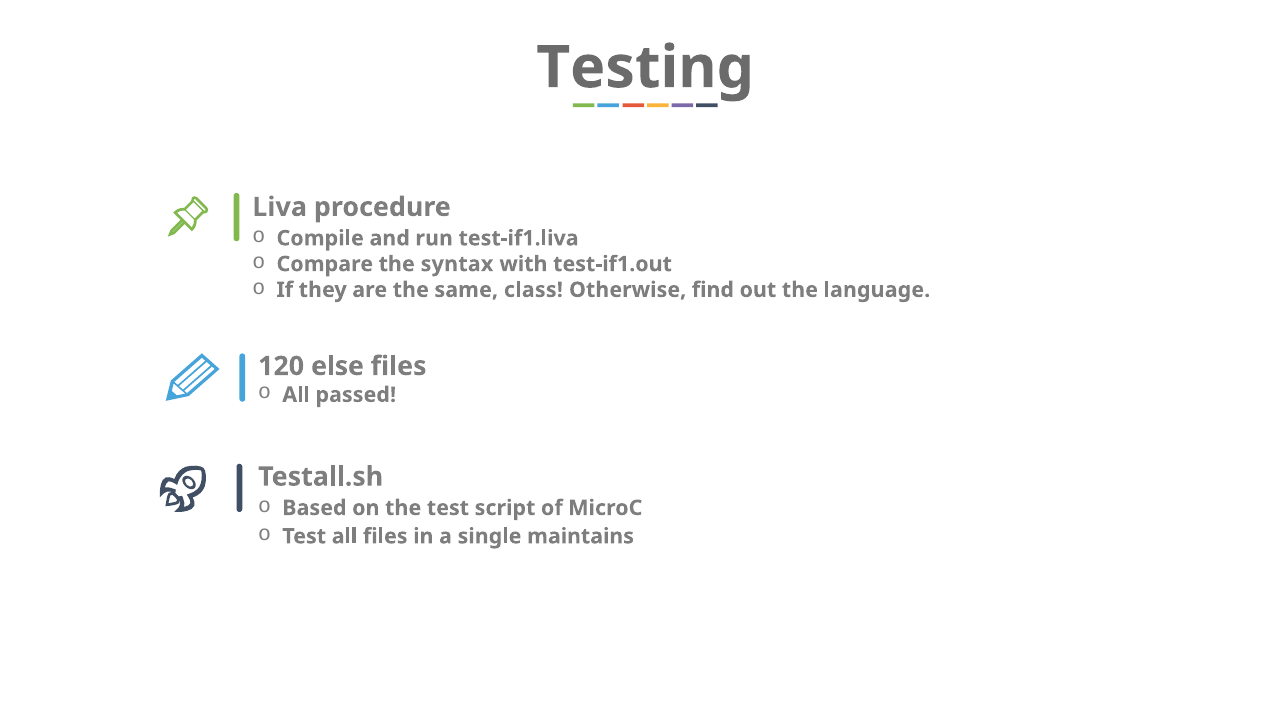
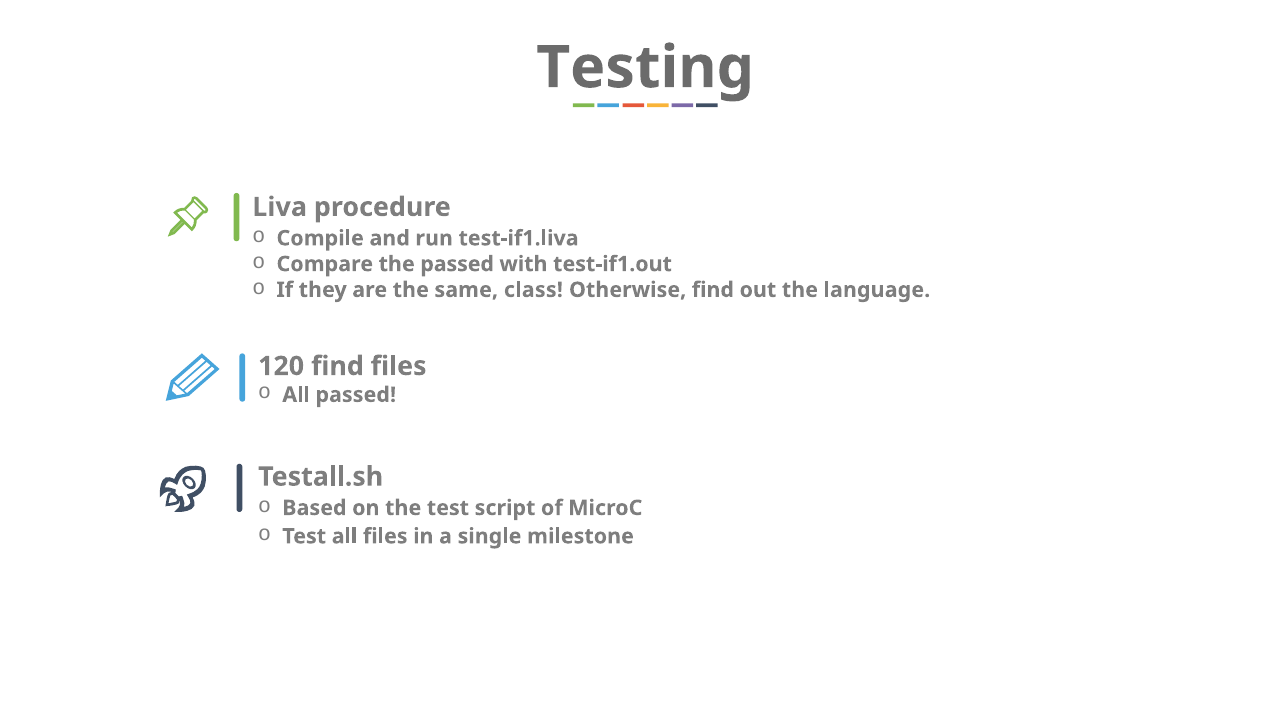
the syntax: syntax -> passed (457, 264)
120 else: else -> find (337, 366)
maintains: maintains -> milestone (580, 536)
